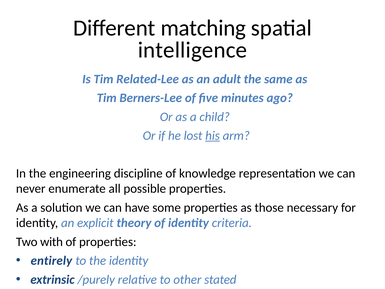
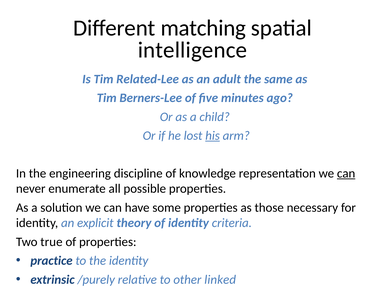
can underline: none -> present (346, 173)
with: with -> true (51, 242)
entirely: entirely -> practice (52, 260)
stated: stated -> linked (220, 279)
